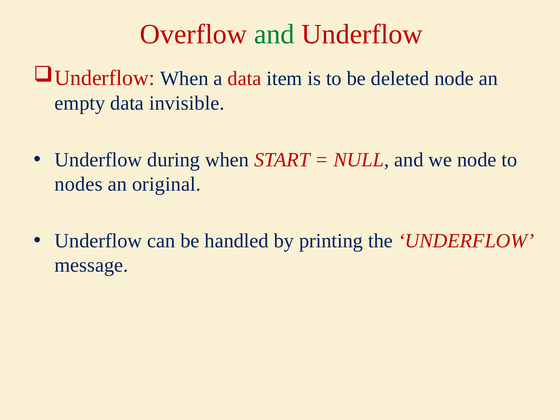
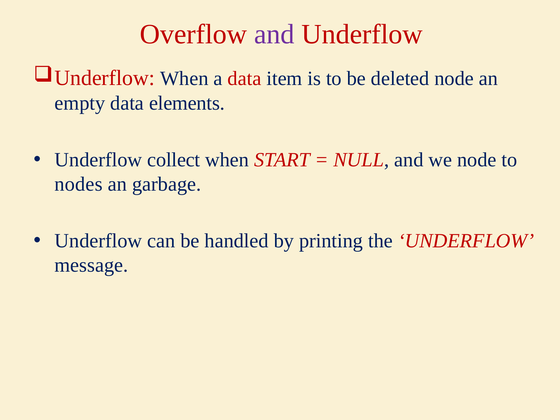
and colour: green -> purple (274, 34)
invisible: invisible -> elements (187, 103)
during: during -> collect (174, 160)
original: original -> garbage (167, 184)
